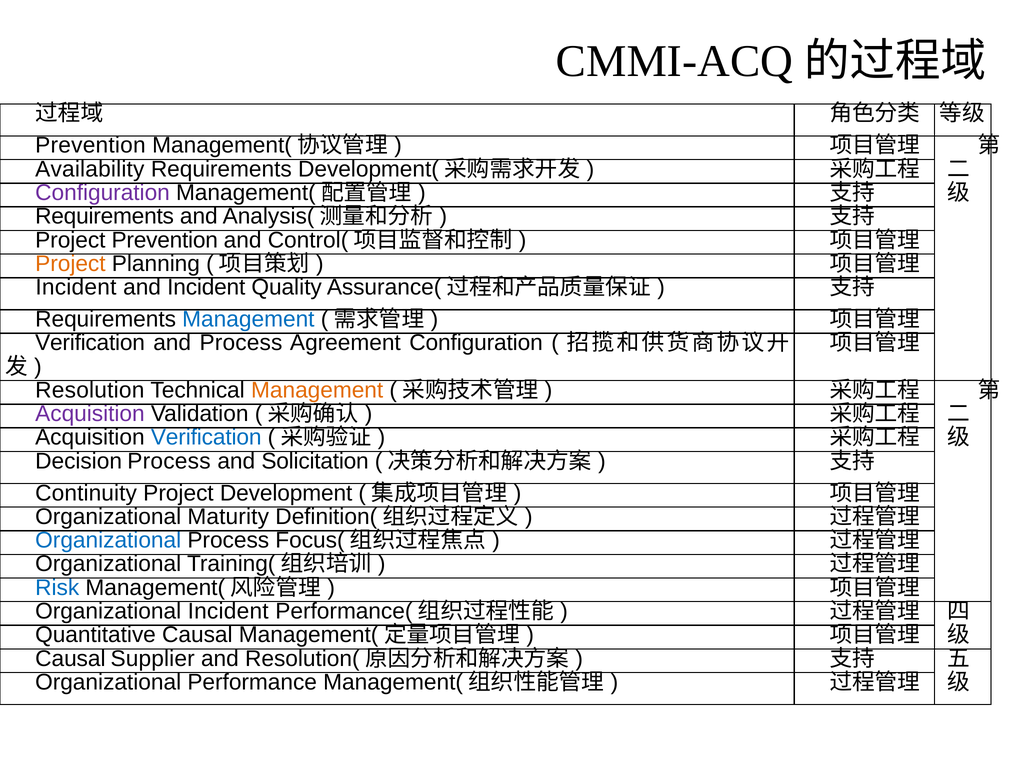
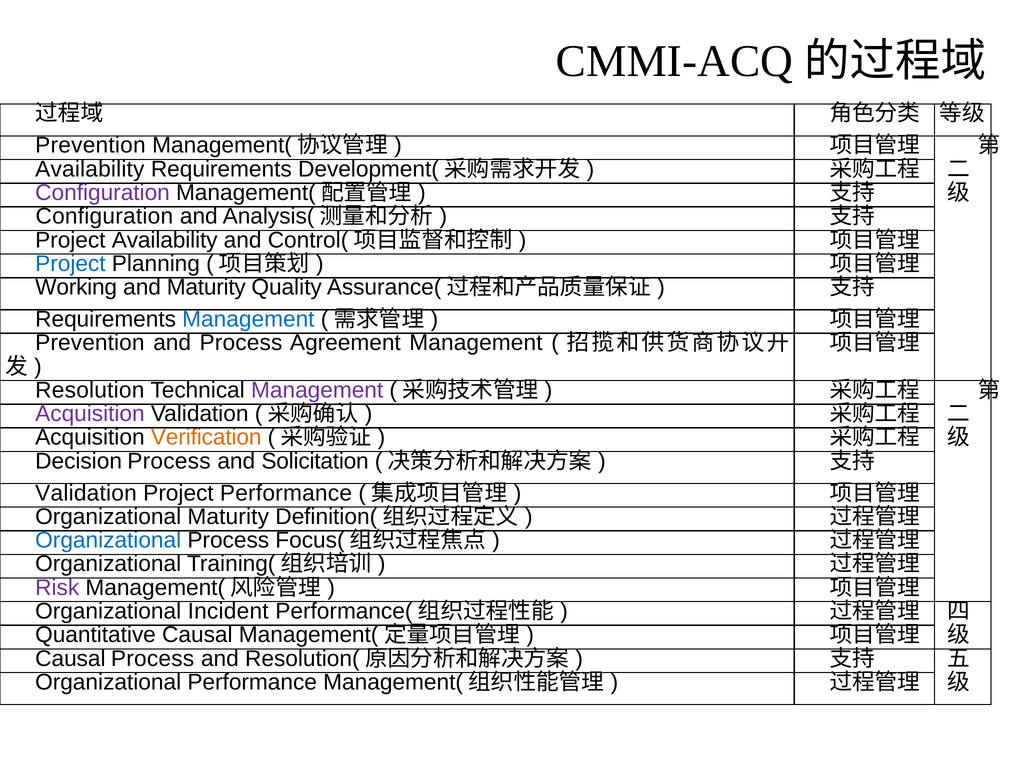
Requirements: Requirements -> Configuration (104, 216)
Project Prevention: Prevention -> Availability (165, 240)
Project colour: orange -> blue (70, 264)
Incident: Incident -> Working (76, 287)
and Incident: Incident -> Maturity (206, 287)
Verification: Verification -> Prevention (90, 343)
Agreement Configuration: Configuration -> Management (476, 343)
Management colour: orange -> purple (317, 390)
Verification colour: blue -> orange (206, 437)
Continuity: Continuity -> Validation (86, 493)
Project Development: Development -> Performance (286, 493)
Risk colour: blue -> purple (57, 587)
Causal Supplier: Supplier -> Process (153, 658)
